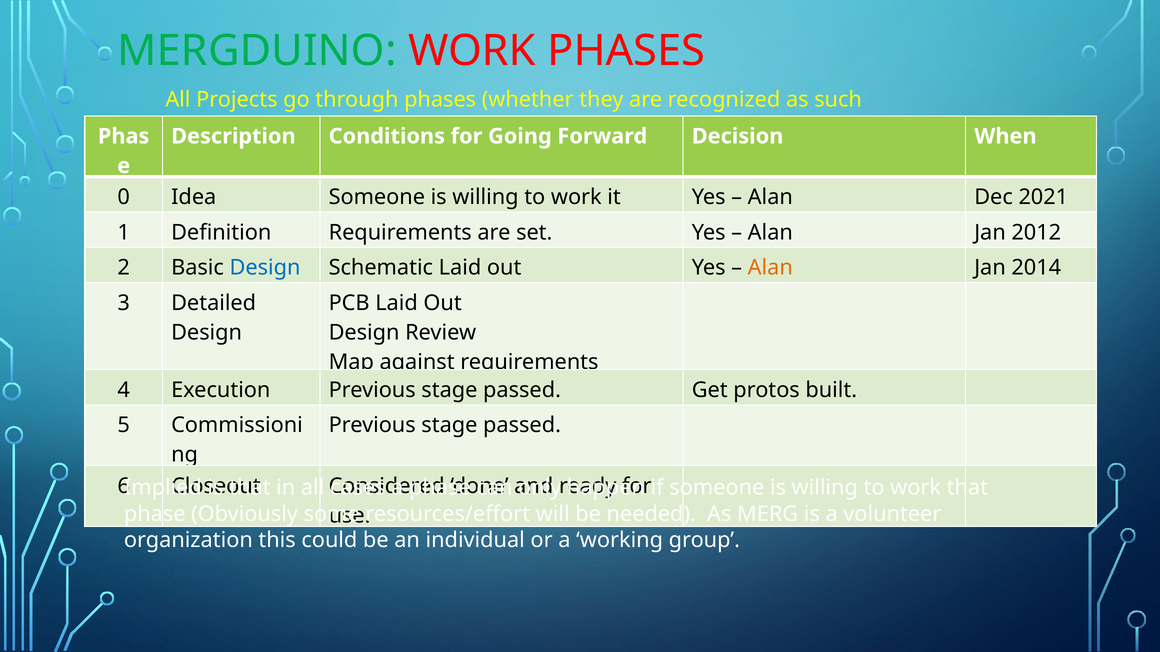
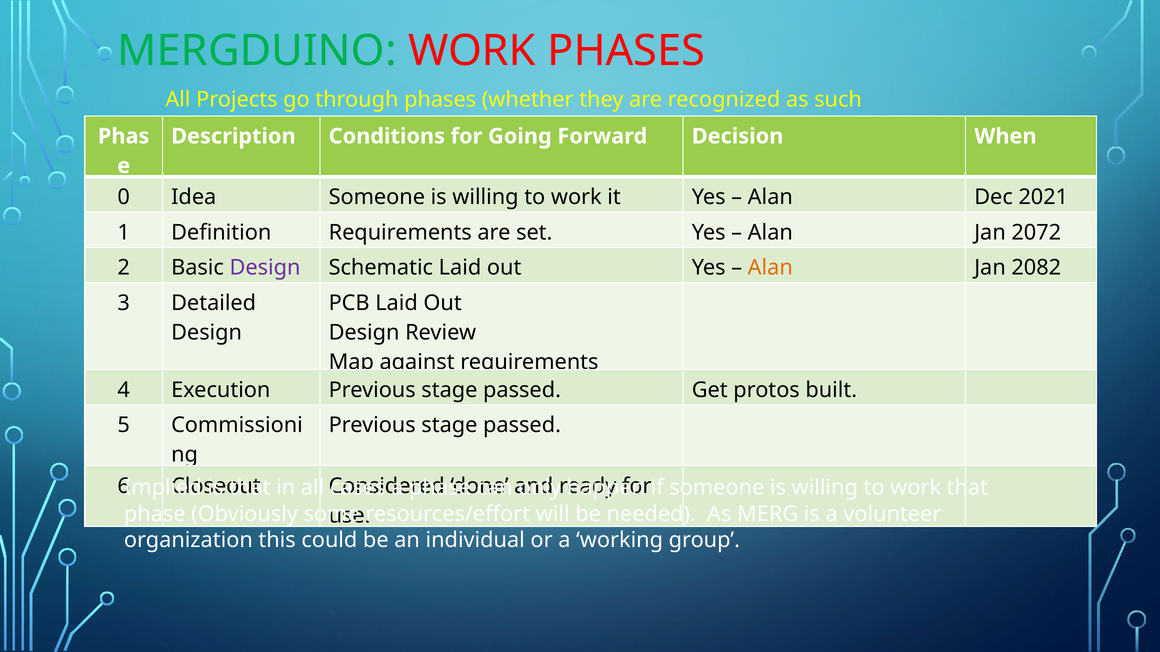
2012: 2012 -> 2072 (1036, 233)
Design colour: blue -> purple (265, 268)
2014: 2014 -> 2082 (1036, 268)
